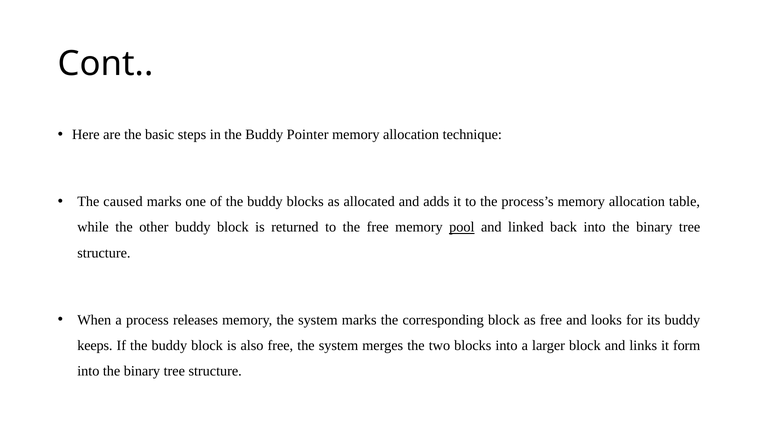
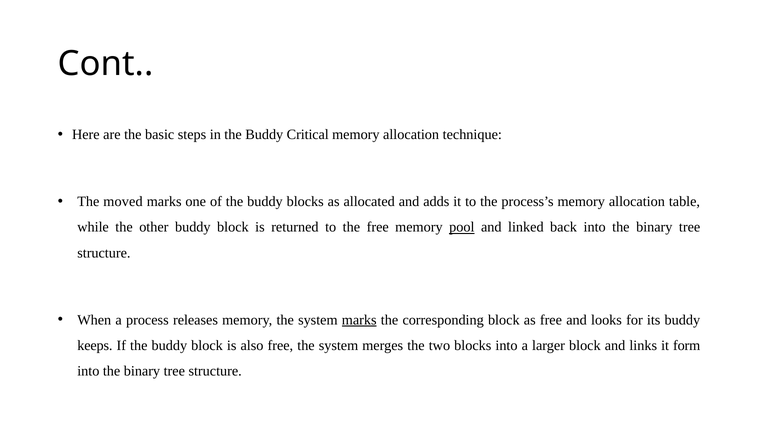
Pointer: Pointer -> Critical (308, 135)
caused: caused -> moved (123, 202)
marks underline: none -> present (359, 320)
